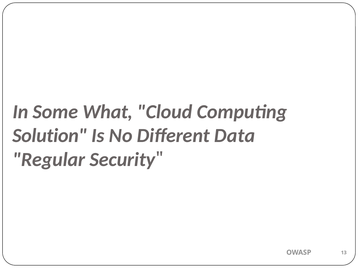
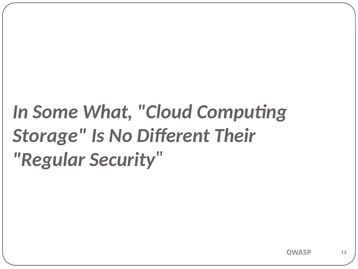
Solution: Solution -> Storage (50, 135)
Data: Data -> Their (235, 135)
